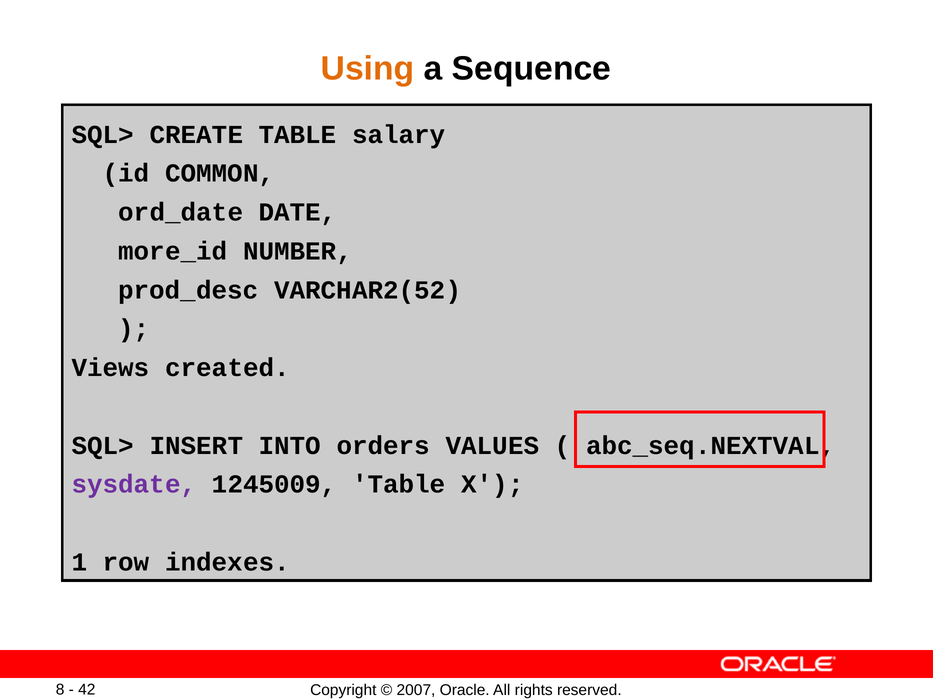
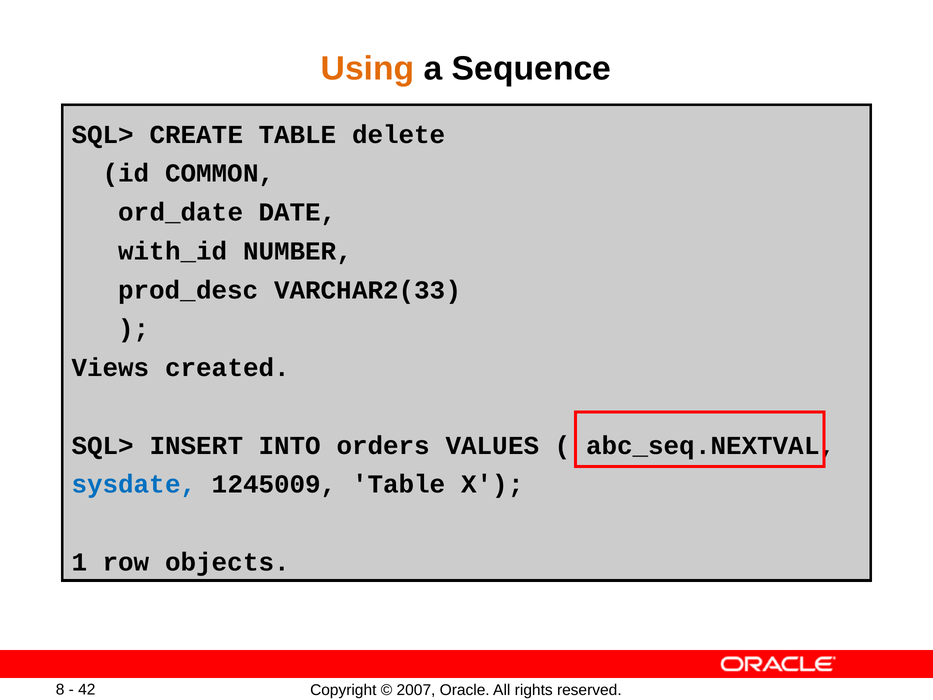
salary: salary -> delete (399, 134)
more_id: more_id -> with_id (173, 251)
VARCHAR2(52: VARCHAR2(52 -> VARCHAR2(33 (368, 290)
sysdate colour: purple -> blue (134, 484)
indexes: indexes -> objects (227, 562)
